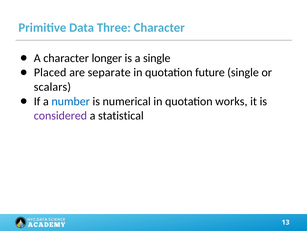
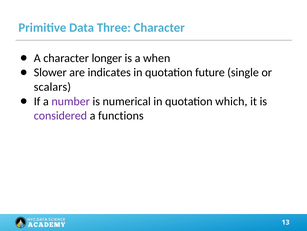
a single: single -> when (157, 58)
Placed: Placed -> Slower (50, 72)
separate: separate -> indicates (109, 72)
number colour: blue -> purple (71, 101)
works: works -> which (231, 101)
statistical: statistical -> functions (121, 115)
